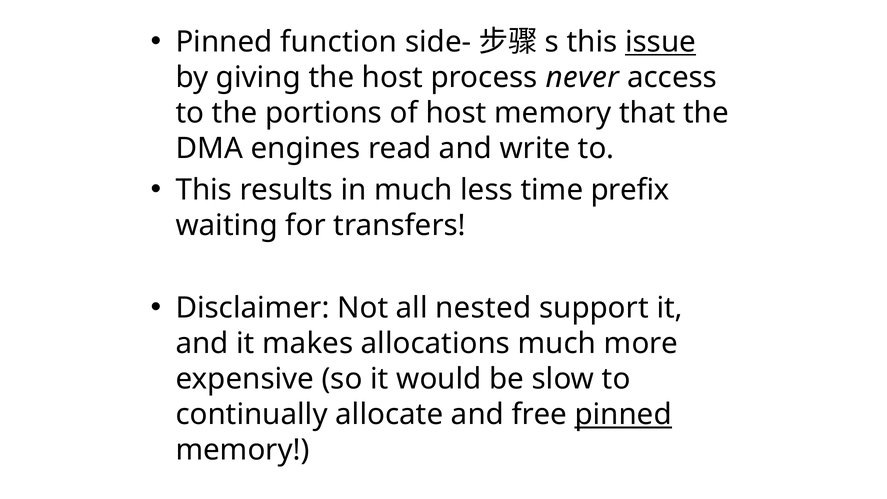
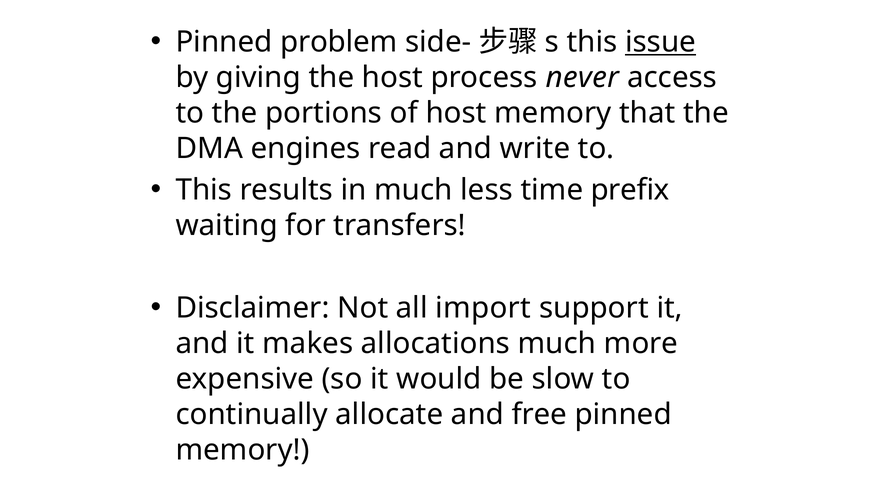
function: function -> problem (339, 42)
nested: nested -> import (483, 308)
pinned underline: present -> none (623, 415)
